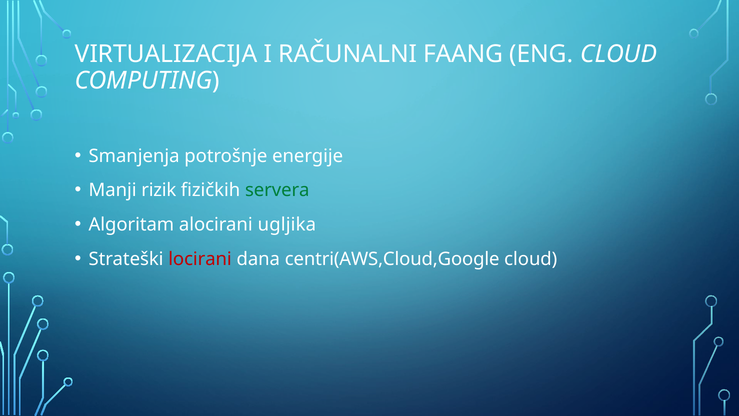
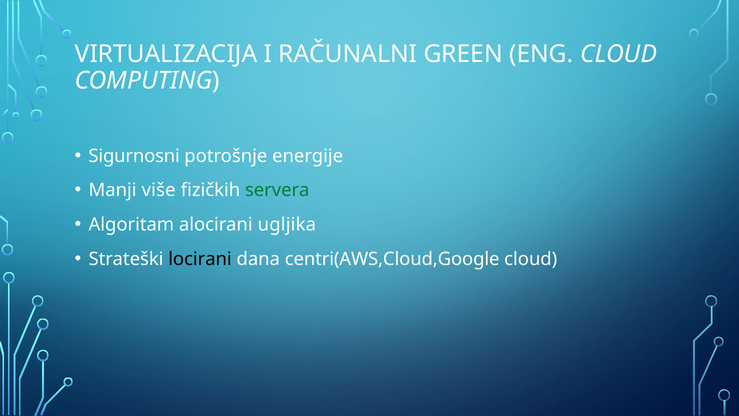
FAANG: FAANG -> GREEN (463, 54)
Smanjenja: Smanjenja -> Sigurnosni (134, 156)
rizik: rizik -> više (159, 190)
locirani colour: red -> black (200, 259)
